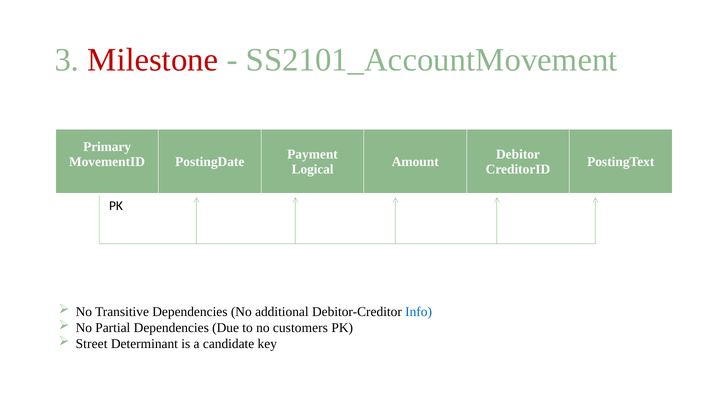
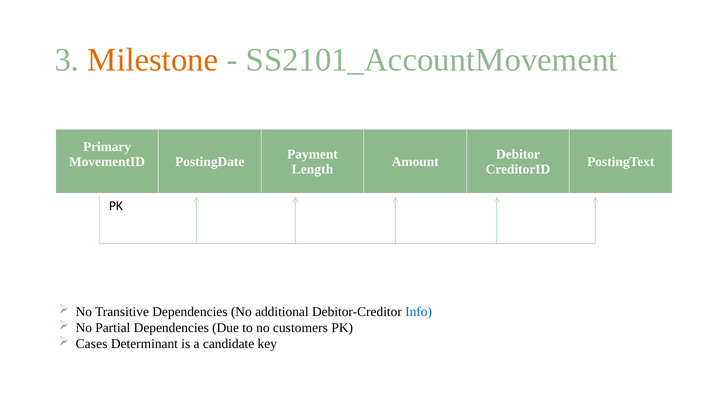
Milestone colour: red -> orange (153, 60)
Logical: Logical -> Length (312, 169)
Street: Street -> Cases (92, 344)
